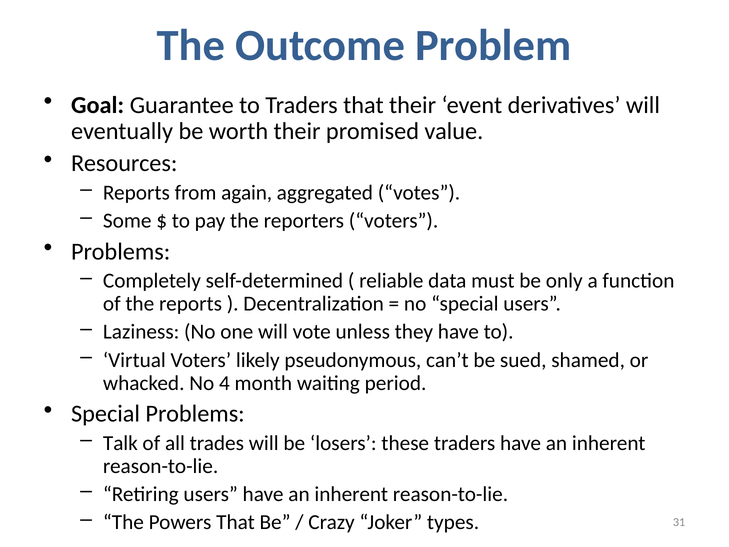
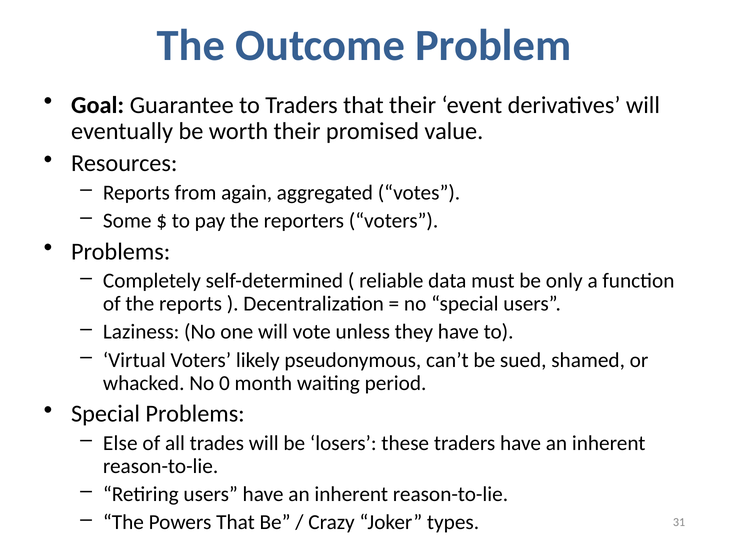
4: 4 -> 0 (224, 383)
Talk: Talk -> Else (120, 443)
